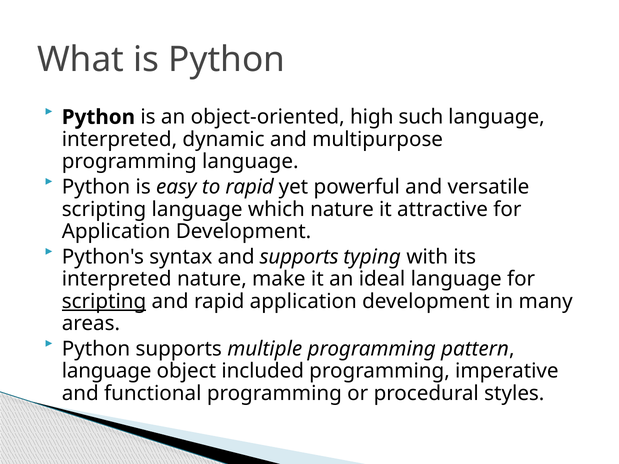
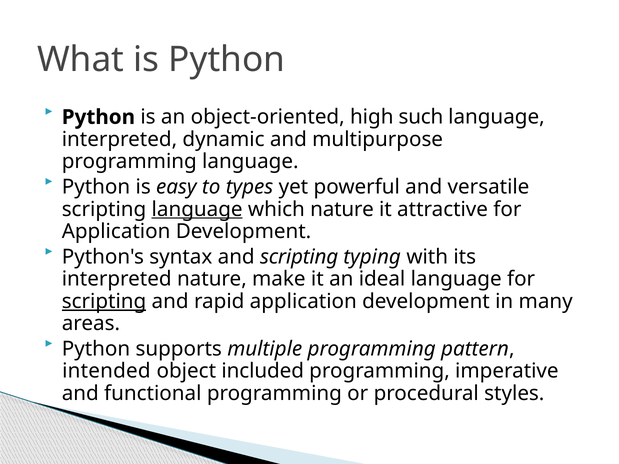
to rapid: rapid -> types (250, 187)
language underline: none -> present (197, 209)
and supports: supports -> scripting (299, 257)
language: language -> intended (106, 371)
